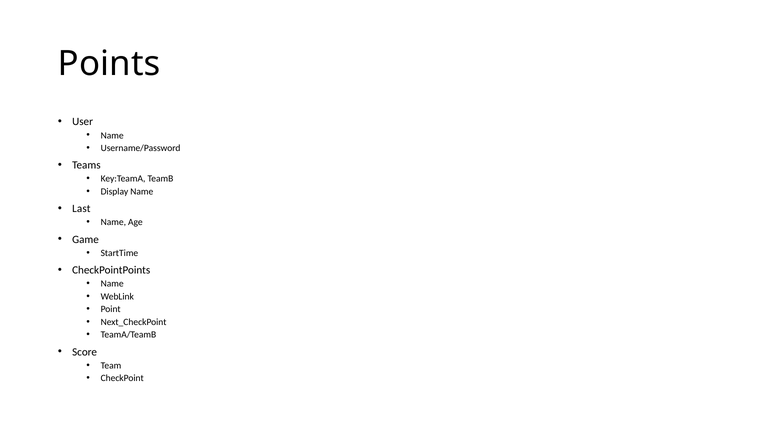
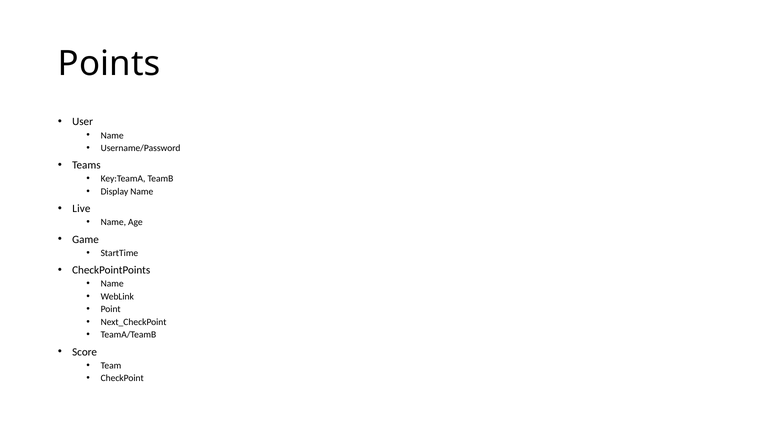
Last: Last -> Live (81, 208)
